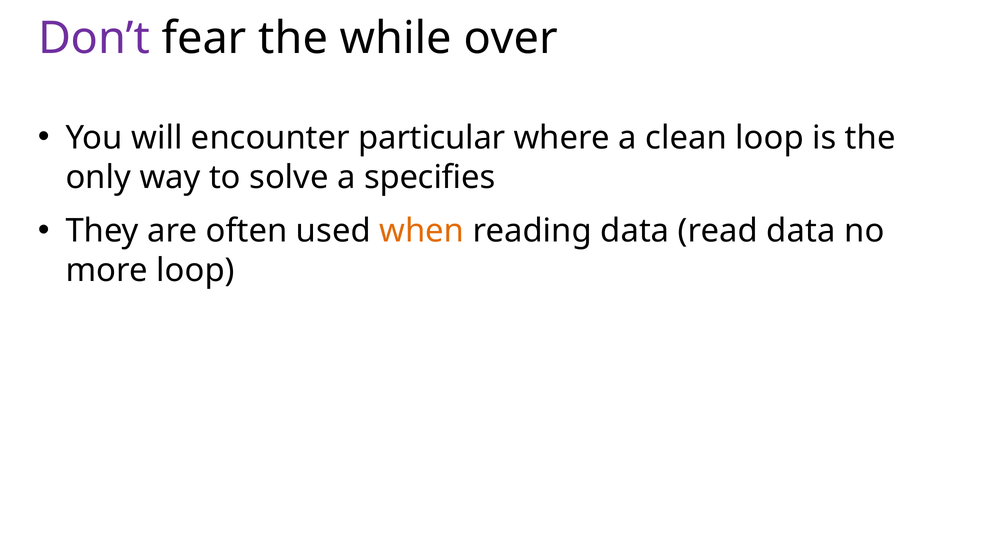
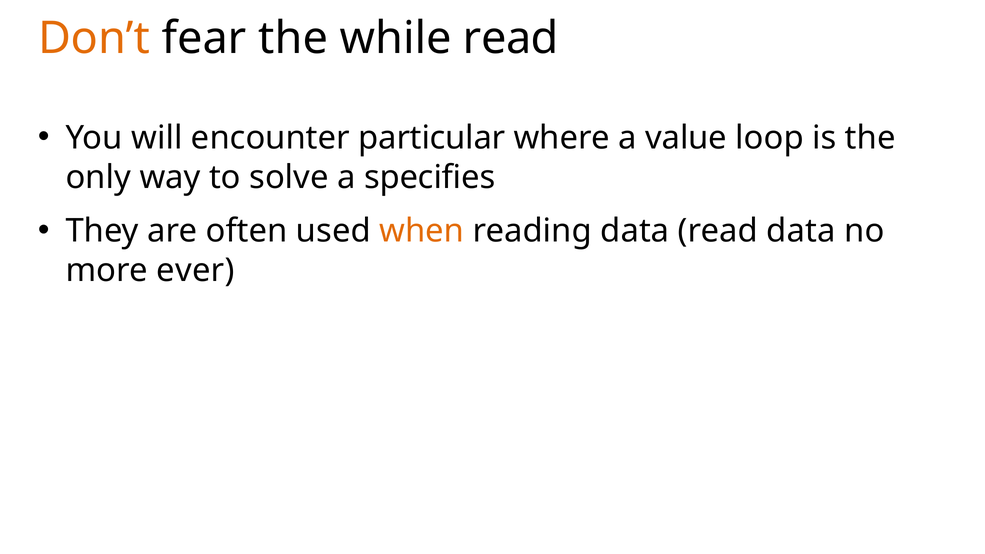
Don’t colour: purple -> orange (94, 38)
while over: over -> read (511, 38)
clean: clean -> value (686, 138)
more loop: loop -> ever (195, 270)
